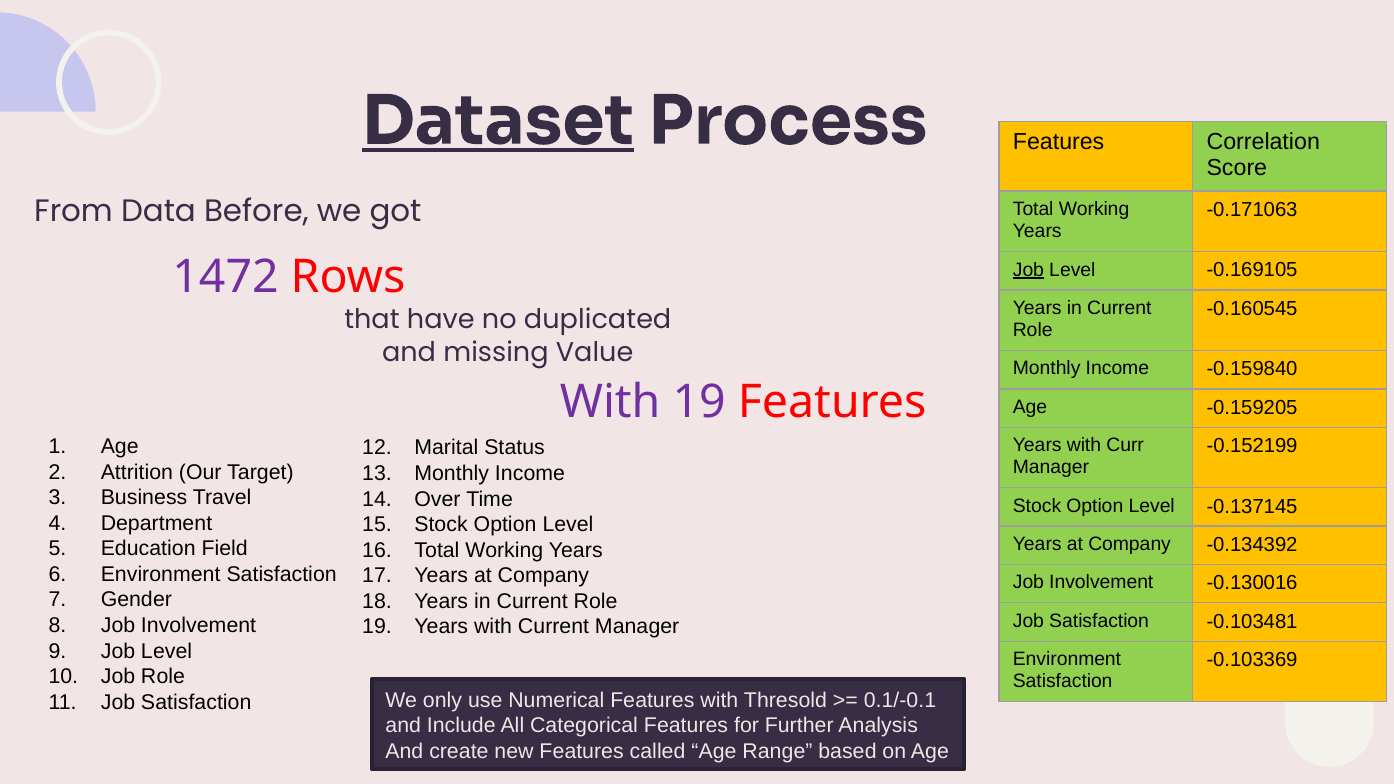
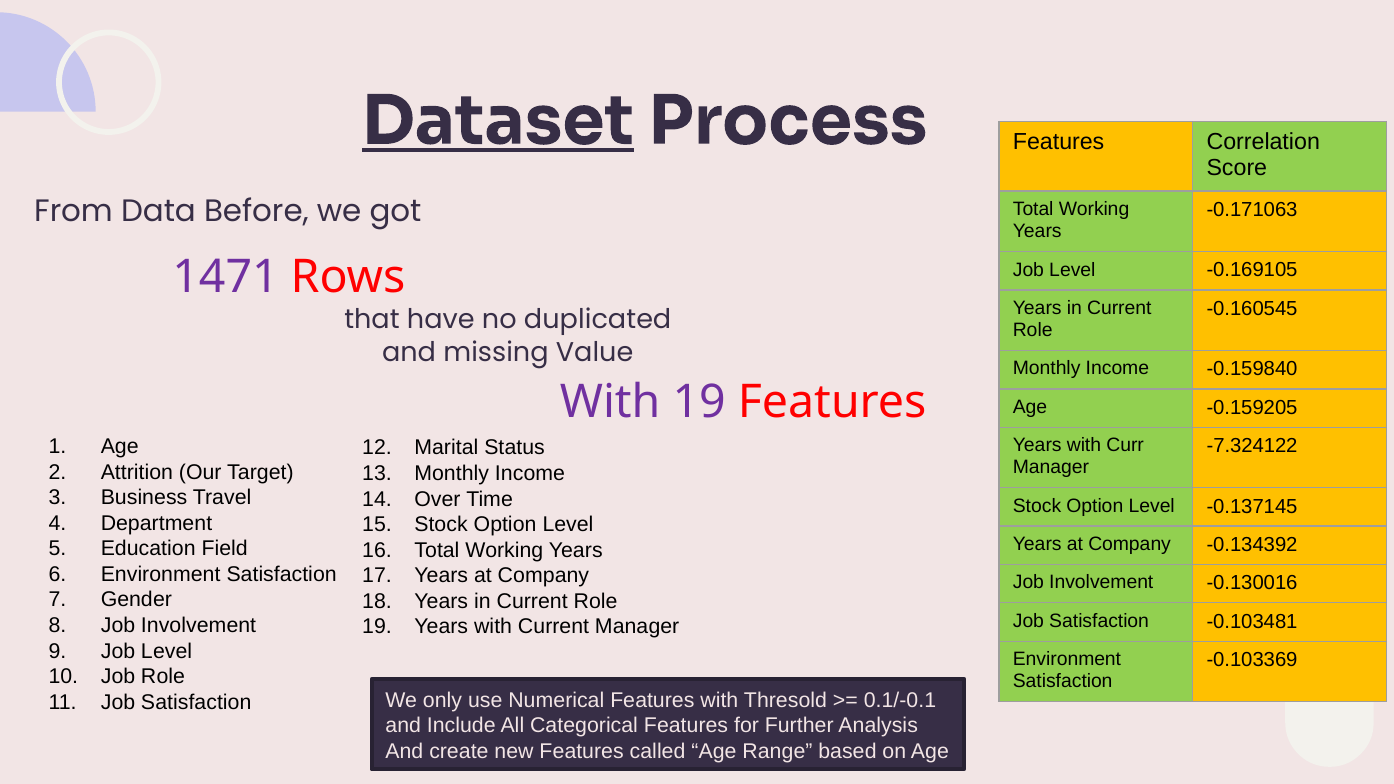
Job underline: present -> none (1028, 270)
1472: 1472 -> 1471 (226, 277)
-0.152199: -0.152199 -> -7.324122 (1252, 446)
